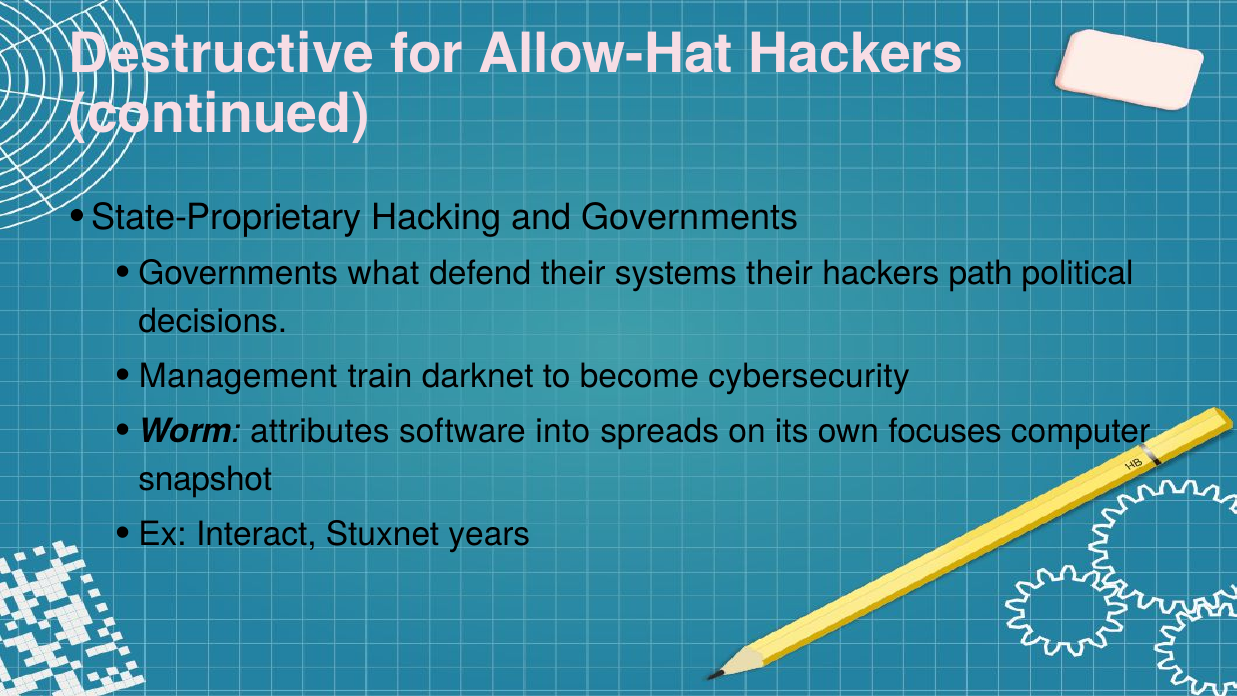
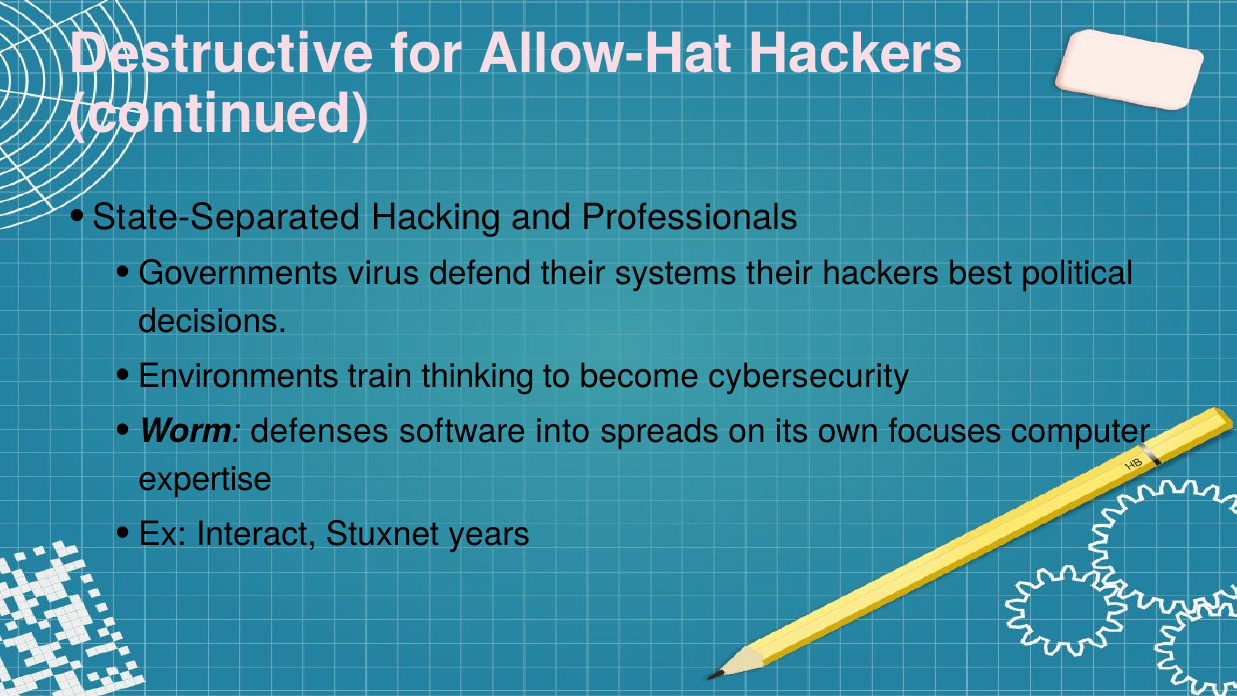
State-Proprietary: State-Proprietary -> State-Separated (226, 217)
and Governments: Governments -> Professionals (690, 217)
what: what -> virus (384, 274)
path: path -> best (981, 274)
Management: Management -> Environments (238, 376)
darknet: darknet -> thinking (478, 376)
attributes: attributes -> defenses (320, 431)
snapshot: snapshot -> expertise (205, 479)
